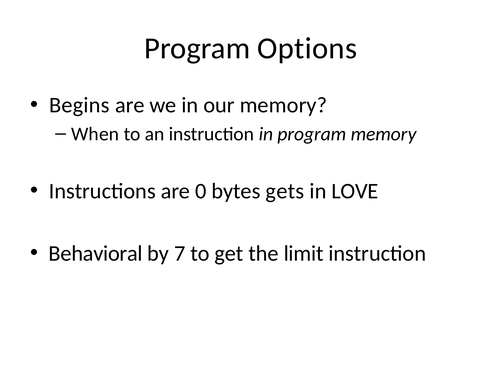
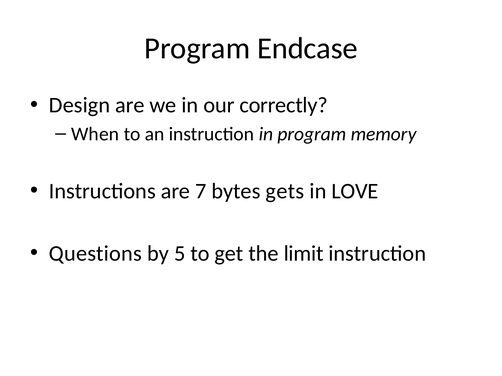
Options: Options -> Endcase (307, 49)
Begins: Begins -> Design (80, 105)
our memory: memory -> correctly (284, 105)
0: 0 -> 7 (201, 191)
Behavioral: Behavioral -> Questions (95, 254)
7: 7 -> 5 (180, 254)
